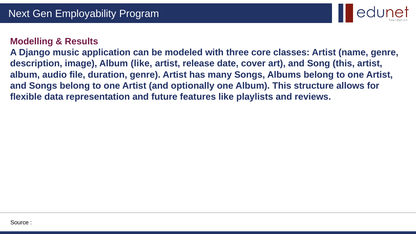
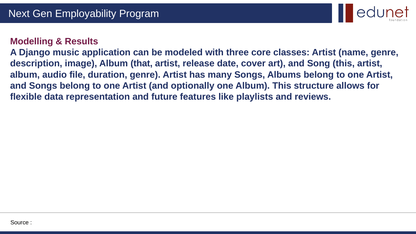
Album like: like -> that (142, 64)
